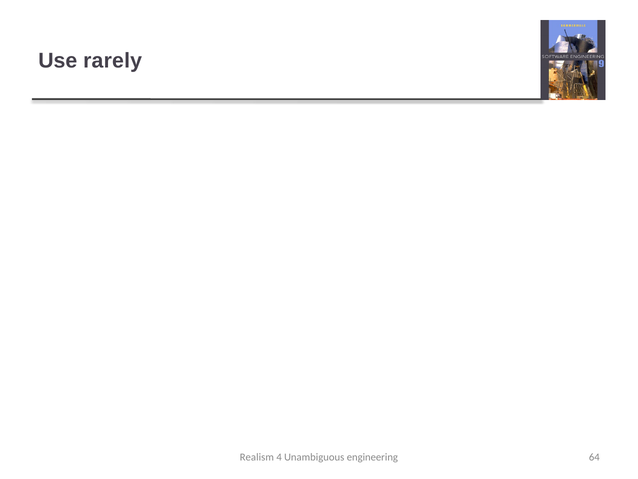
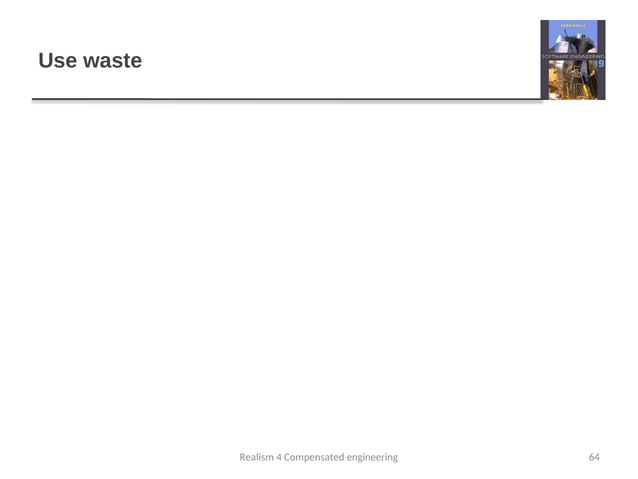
rarely: rarely -> waste (113, 61)
Unambiguous: Unambiguous -> Compensated (314, 457)
